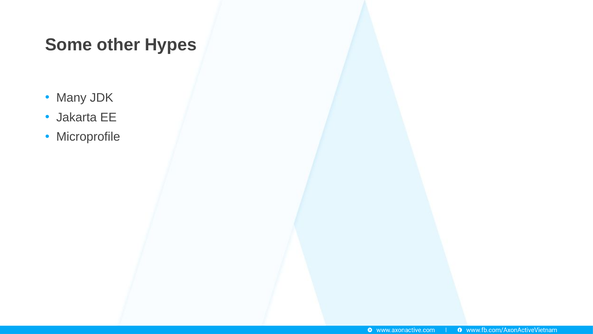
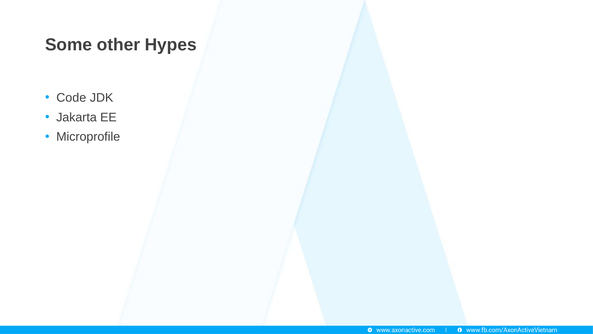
Many: Many -> Code (71, 98)
